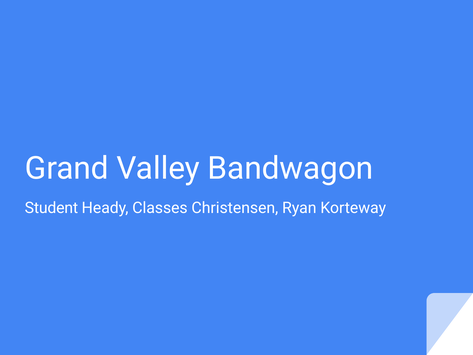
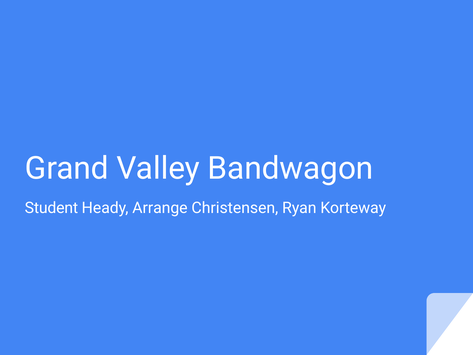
Classes: Classes -> Arrange (160, 208)
